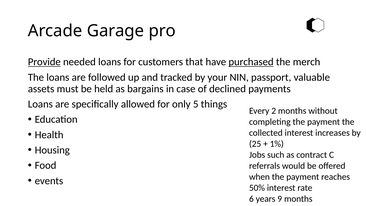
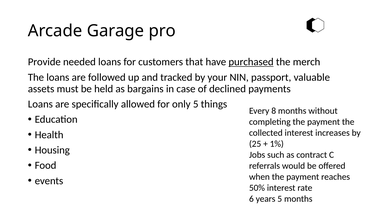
Provide underline: present -> none (44, 62)
2: 2 -> 8 (274, 111)
years 9: 9 -> 5 (280, 199)
